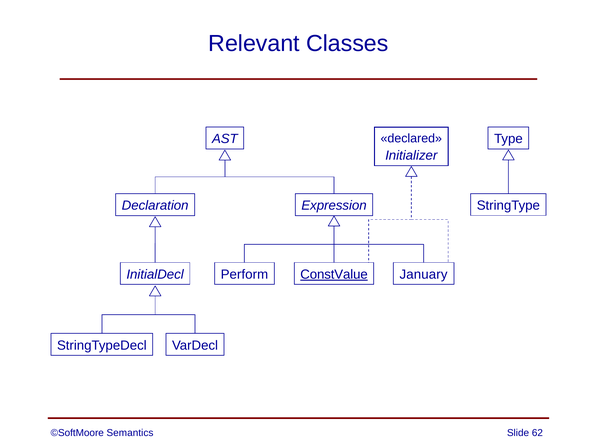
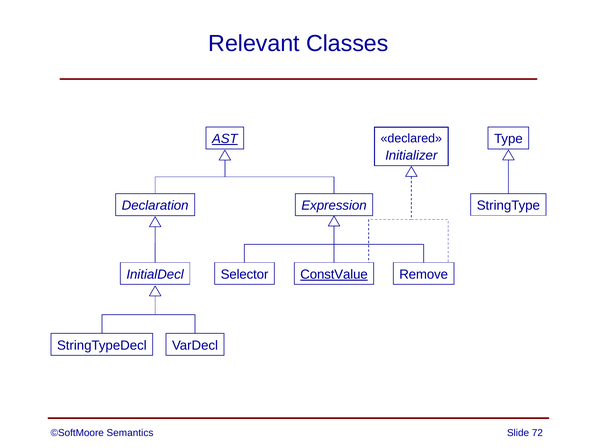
AST underline: none -> present (225, 139)
Perform: Perform -> Selector (245, 274)
January: January -> Remove (424, 274)
62: 62 -> 72 (537, 433)
